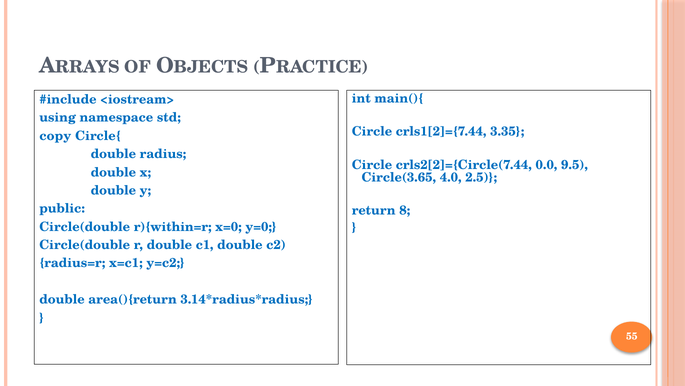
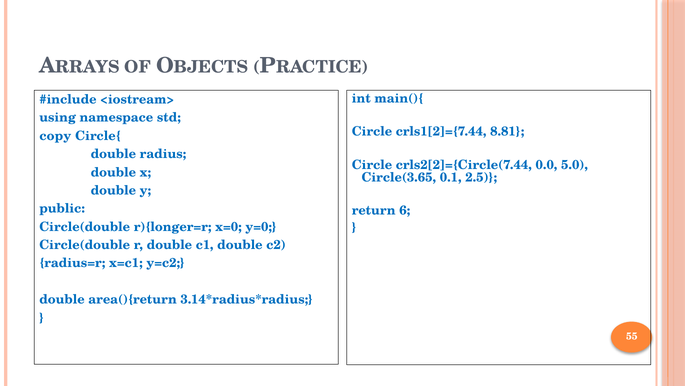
3.35: 3.35 -> 8.81 (507, 131)
9.5: 9.5 -> 5.0 (575, 165)
4.0: 4.0 -> 0.1 (451, 177)
8: 8 -> 6 (405, 210)
r){within=r: r){within=r -> r){longer=r (173, 226)
